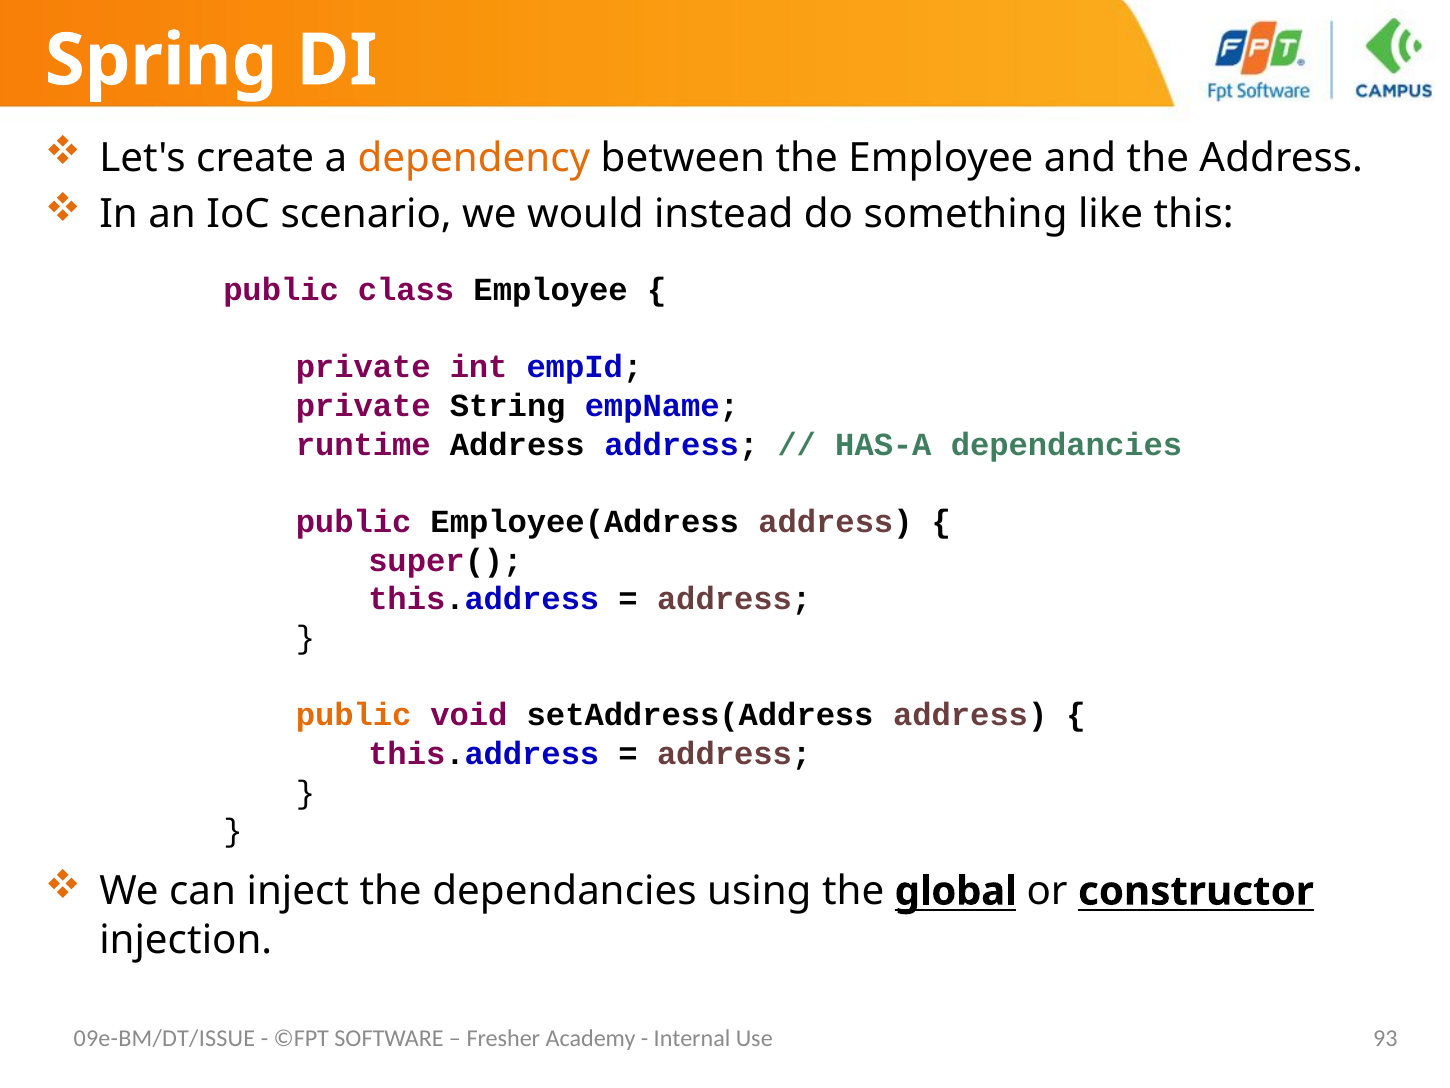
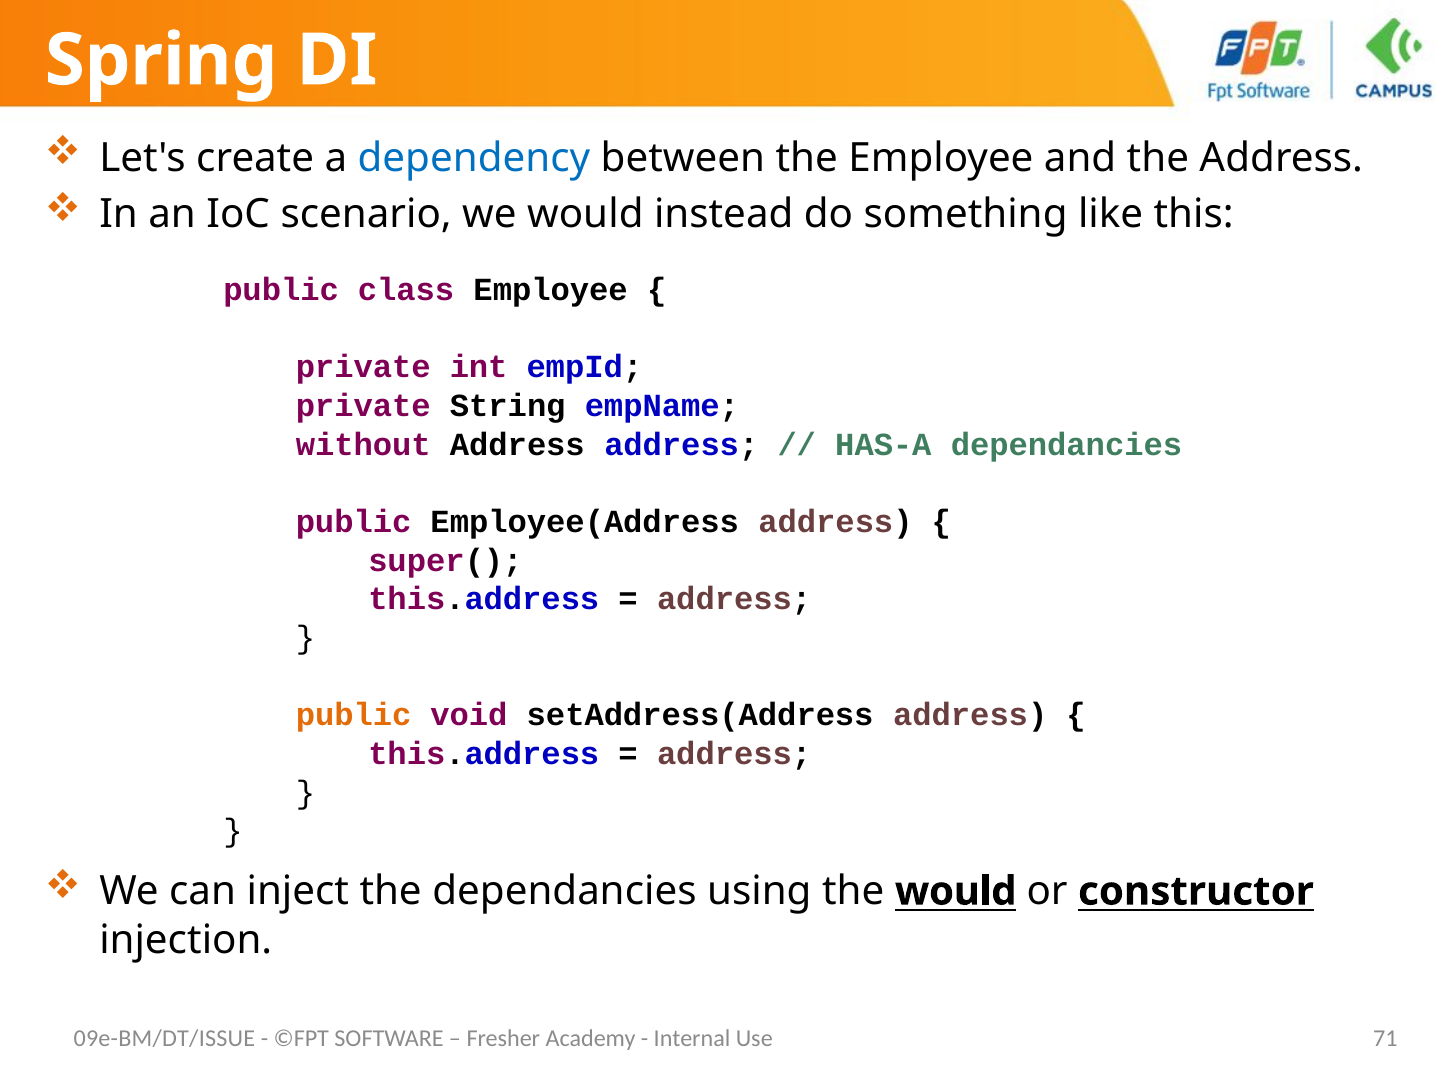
dependency colour: orange -> blue (474, 158)
runtime: runtime -> without (363, 444)
the global: global -> would (956, 891)
93: 93 -> 71 (1385, 1038)
